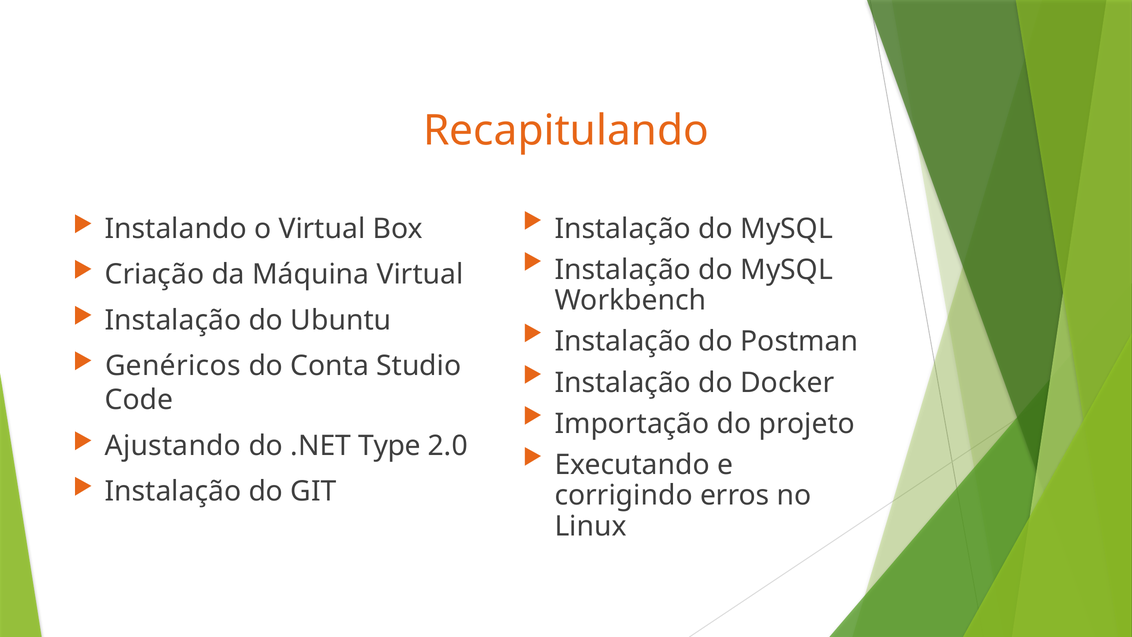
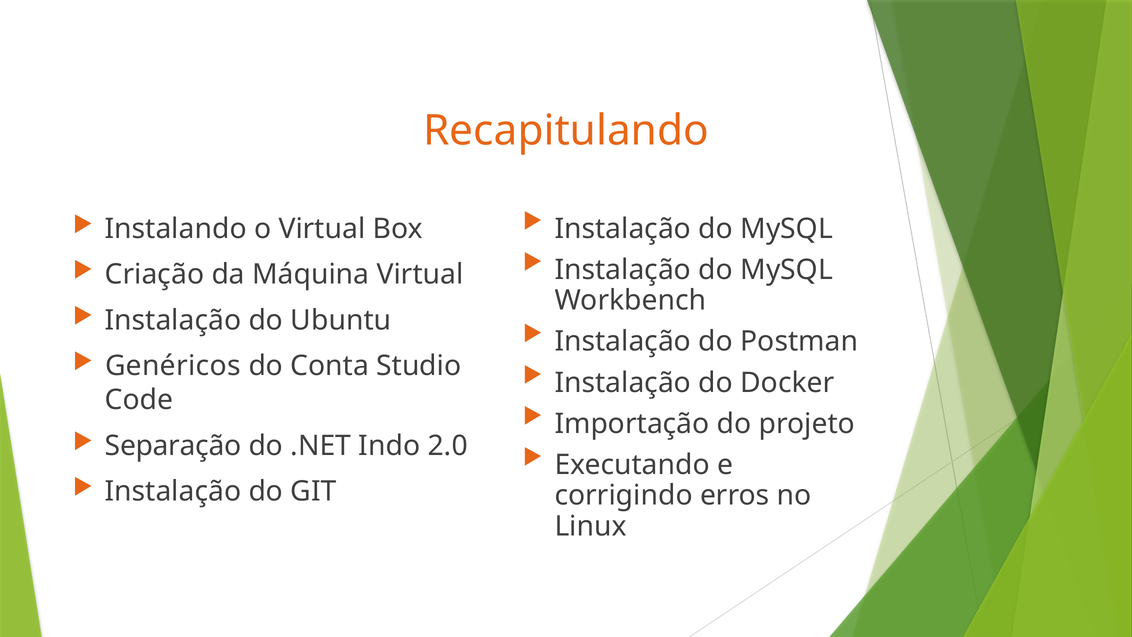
Ajustando: Ajustando -> Separação (173, 446)
Type: Type -> Indo (389, 446)
